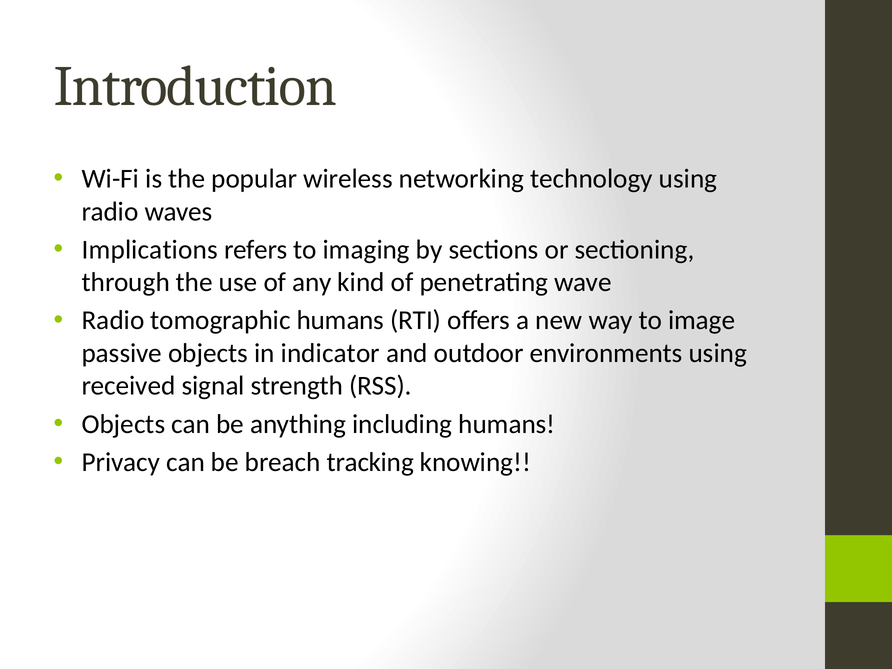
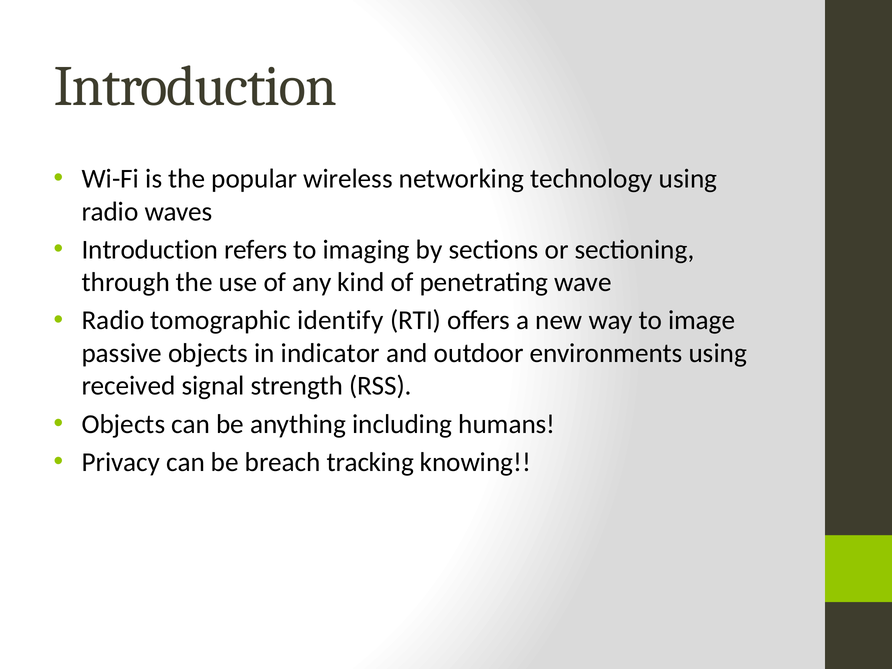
Implications: Implications -> Introduction (150, 250)
tomographic humans: humans -> identify (340, 320)
